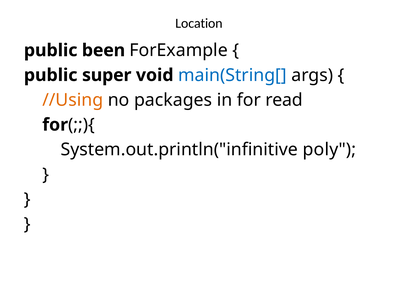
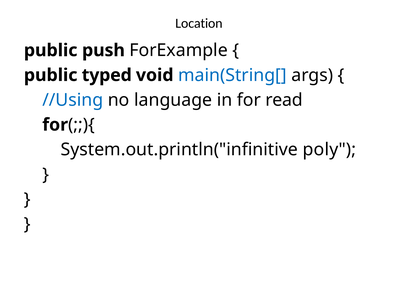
been: been -> push (103, 50)
super: super -> typed (107, 75)
//Using colour: orange -> blue (73, 100)
packages: packages -> language (173, 100)
